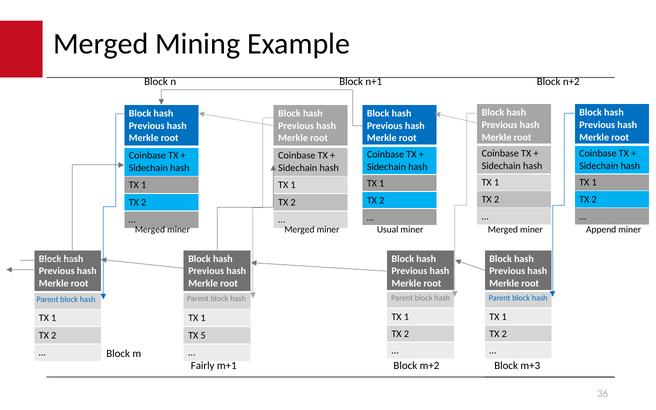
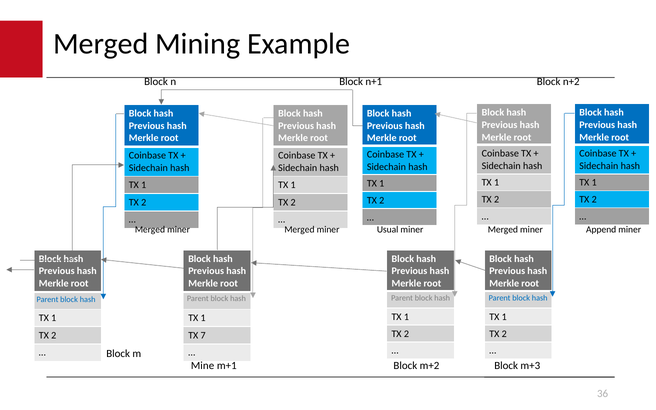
5: 5 -> 7 (203, 335)
Fairly: Fairly -> Mine (203, 366)
